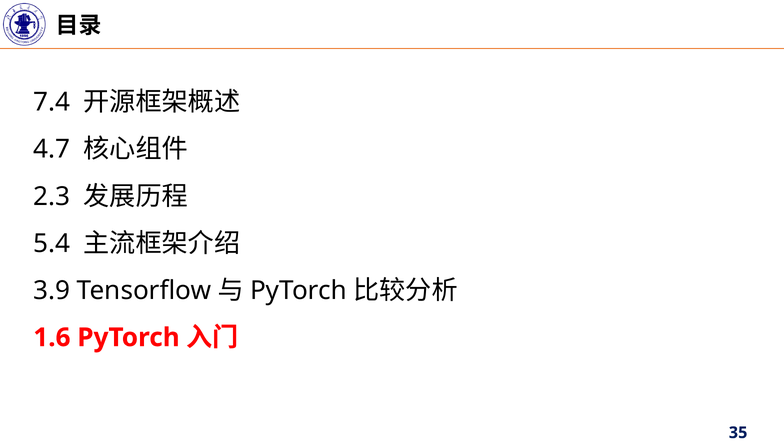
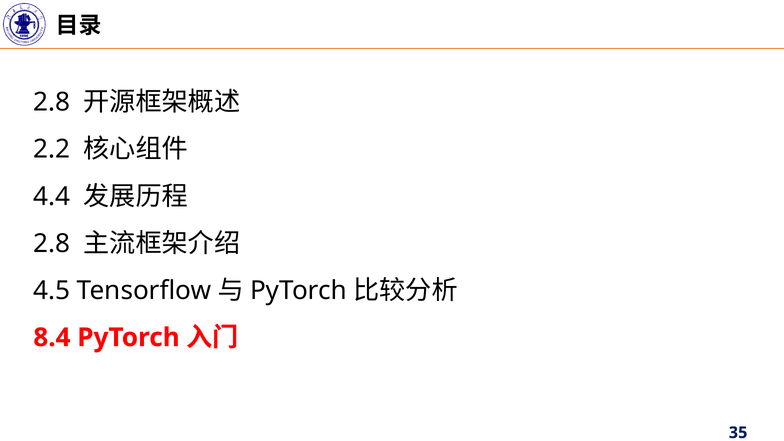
7.4: 7.4 -> 2.8 (52, 102)
4.7: 4.7 -> 2.2 (52, 149)
2.3: 2.3 -> 4.4 (52, 196)
5.4: 5.4 -> 2.8 (52, 243)
3.9: 3.9 -> 4.5 (52, 290)
1.6: 1.6 -> 8.4 (52, 338)
